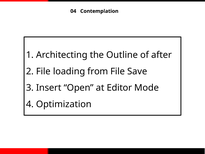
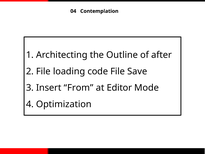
from: from -> code (98, 71)
Open: Open -> From (79, 88)
